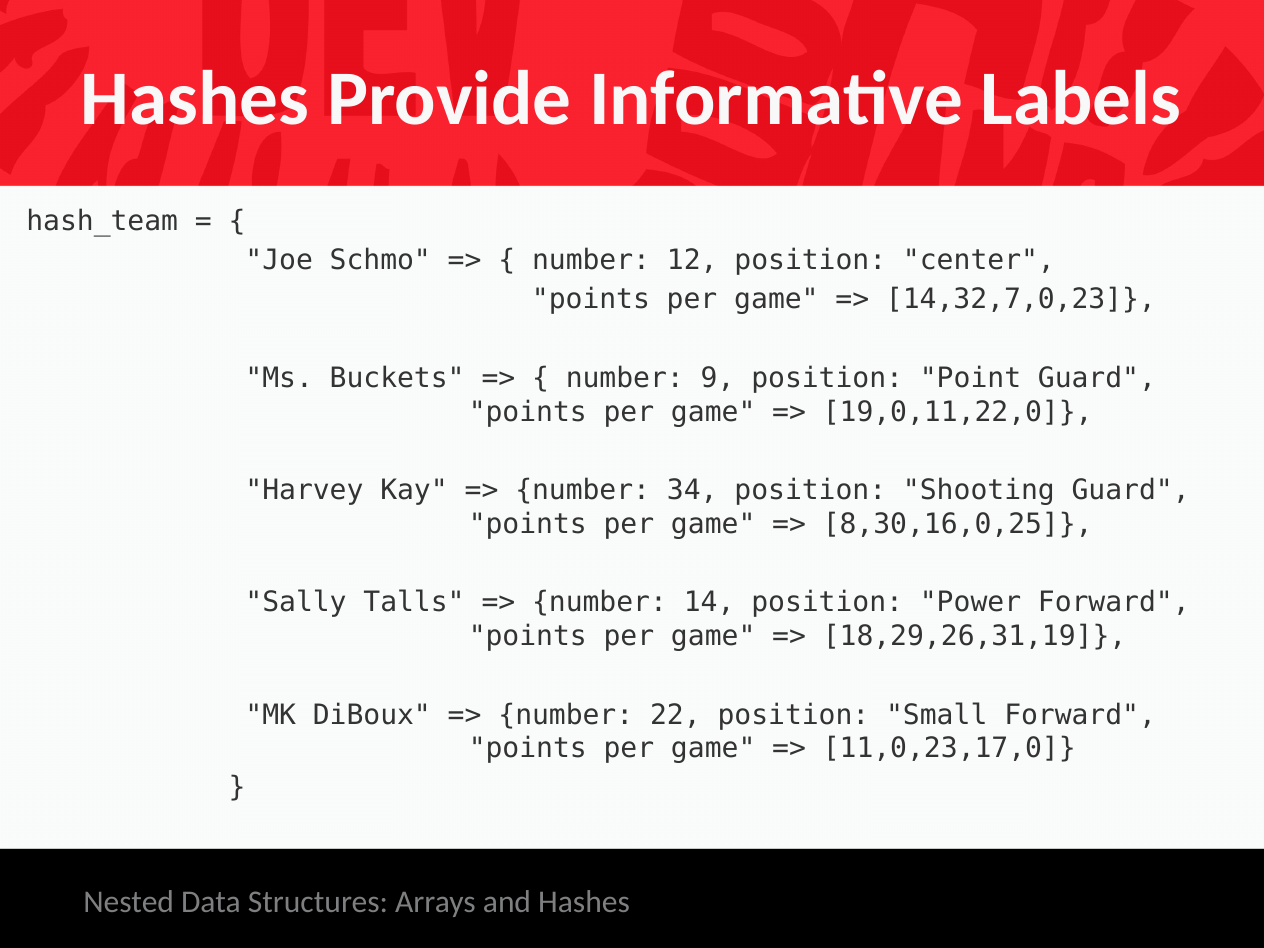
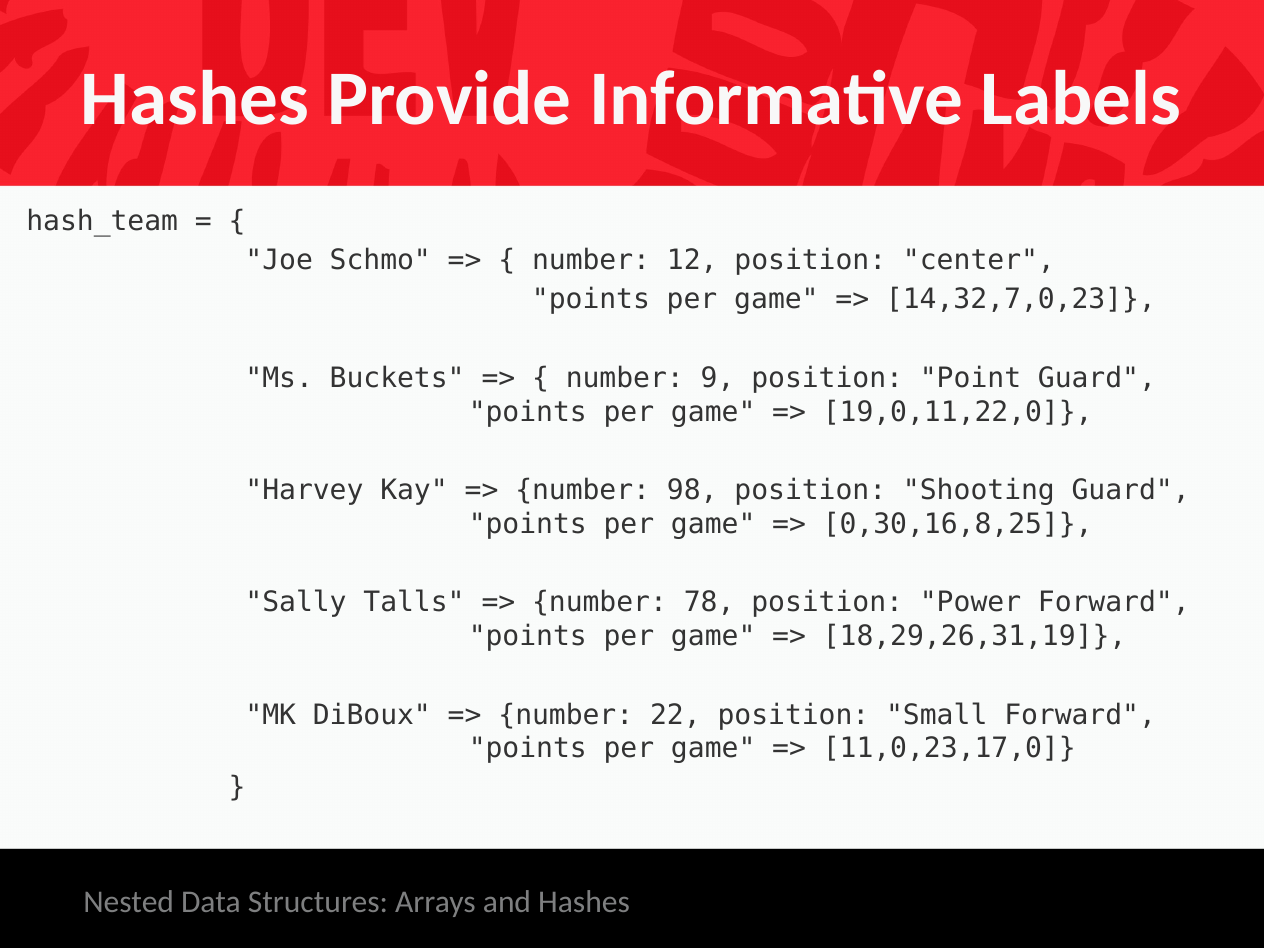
34: 34 -> 98 (692, 490)
8,30,16,0,25: 8,30,16,0,25 -> 0,30,16,8,25 (958, 524)
14: 14 -> 78 (709, 603)
